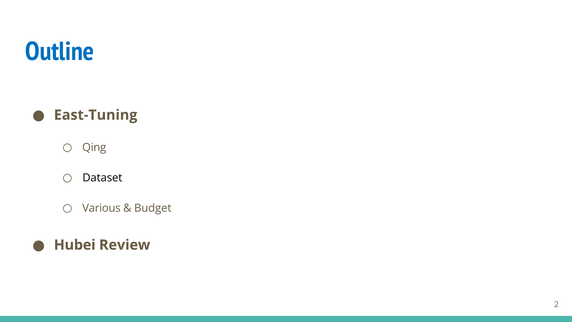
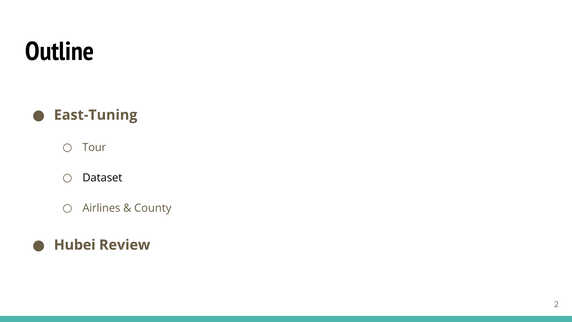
Outline colour: blue -> black (60, 52)
Qing: Qing -> Tour (94, 147)
Various: Various -> Airlines (101, 208)
Budget: Budget -> County (153, 208)
